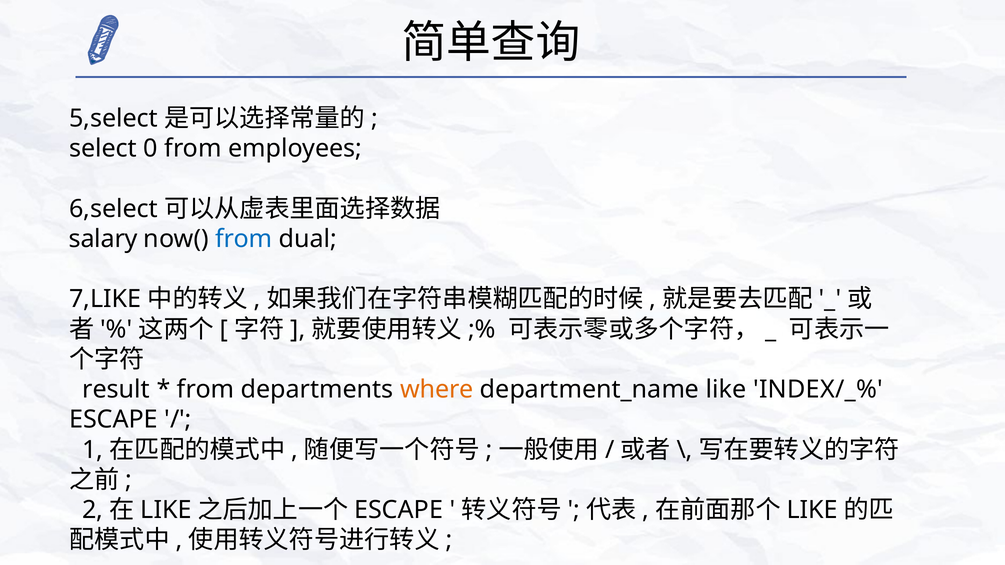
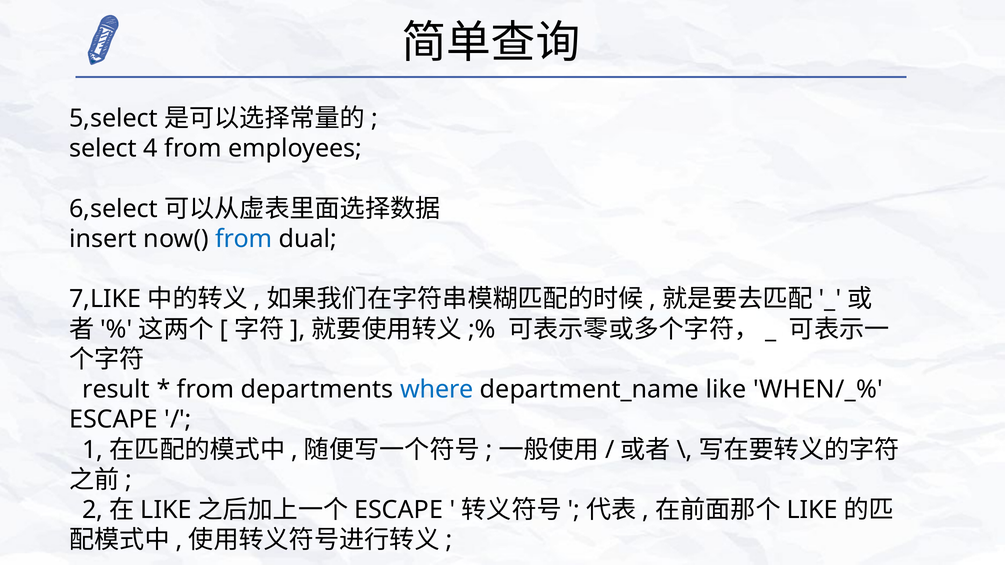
0: 0 -> 4 (151, 149)
salary: salary -> insert (103, 239)
where colour: orange -> blue (437, 390)
INDEX/_%: INDEX/_% -> WHEN/_% (818, 390)
